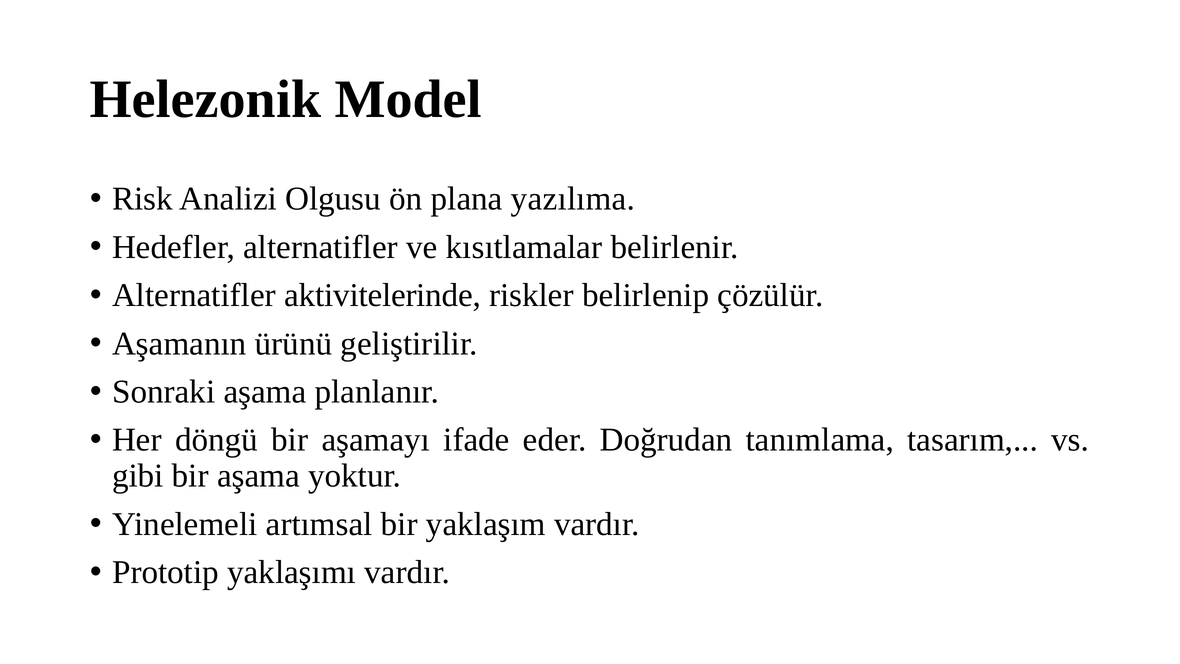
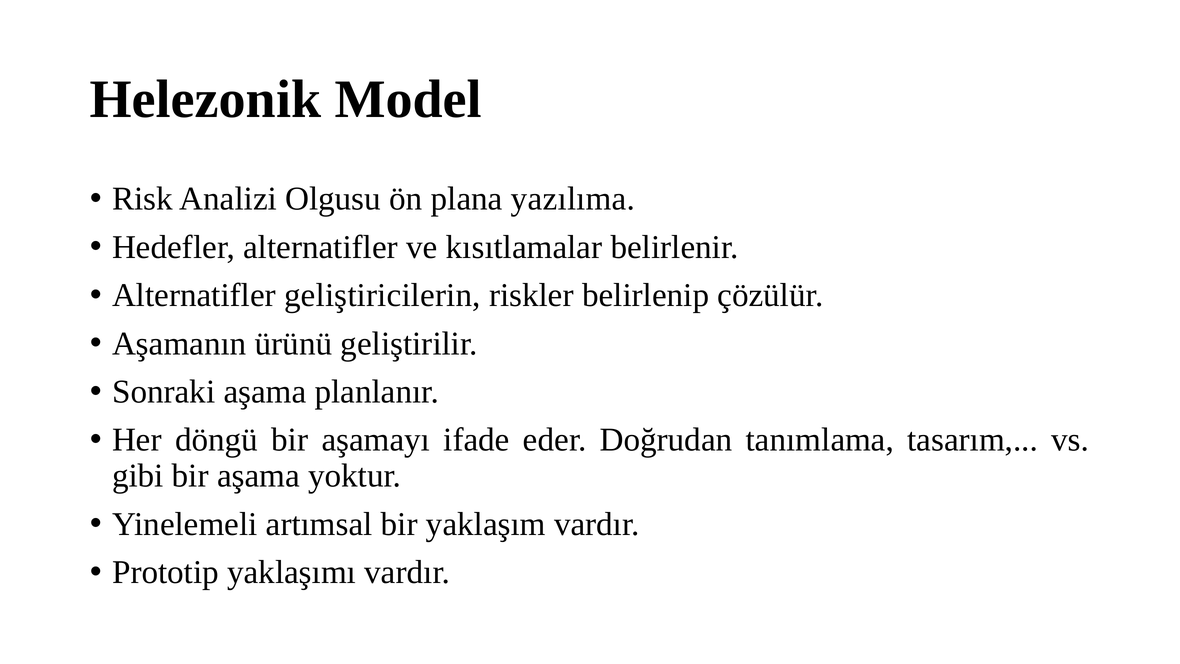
aktivitelerinde: aktivitelerinde -> geliştiricilerin (382, 295)
